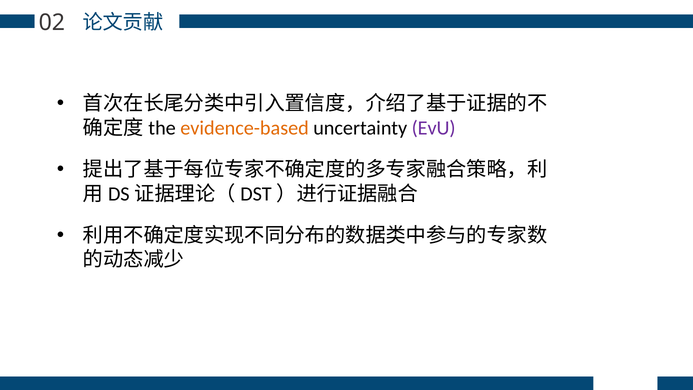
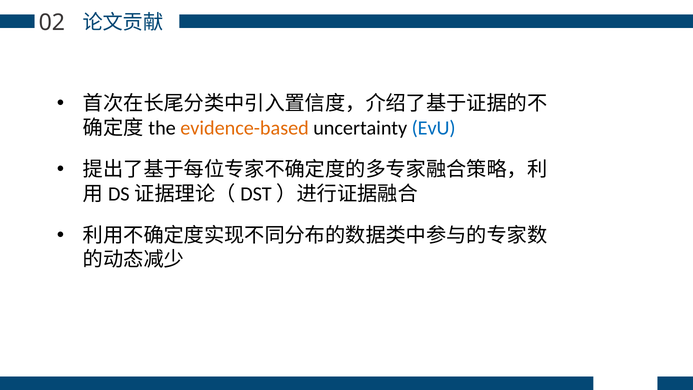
EvU colour: purple -> blue (434, 128)
